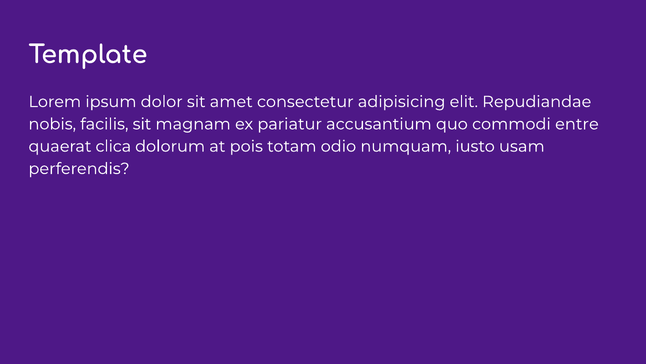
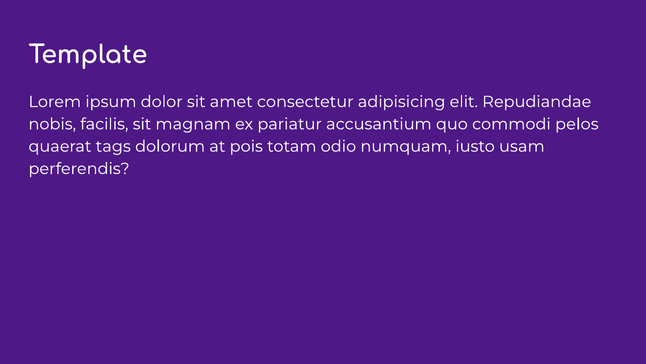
entre: entre -> pelos (577, 124)
clica: clica -> tags (113, 146)
